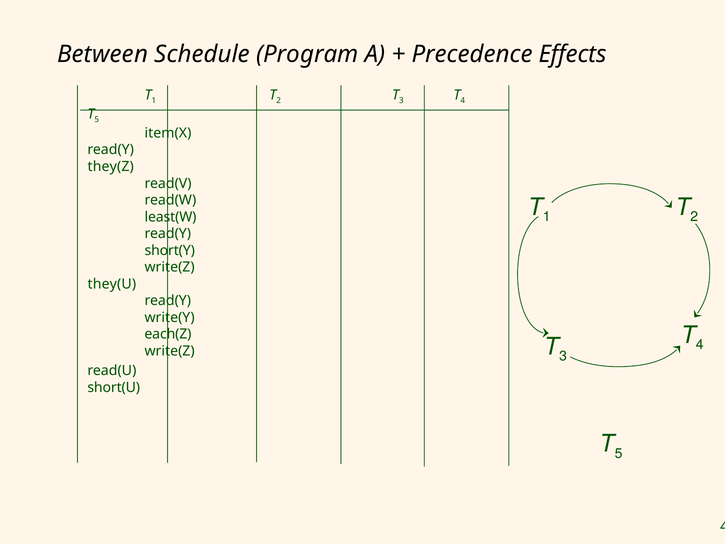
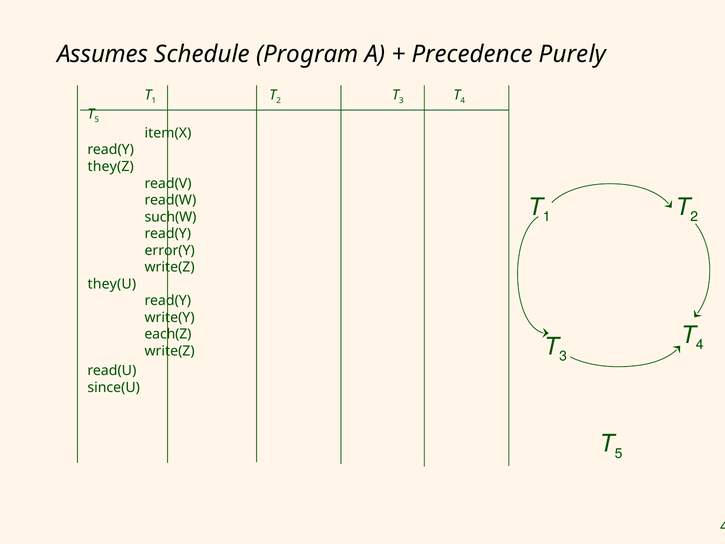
Between: Between -> Assumes (103, 54)
Effects: Effects -> Purely (573, 54)
least(W: least(W -> such(W (170, 217)
short(Y: short(Y -> error(Y (170, 250)
short(U: short(U -> since(U (114, 387)
